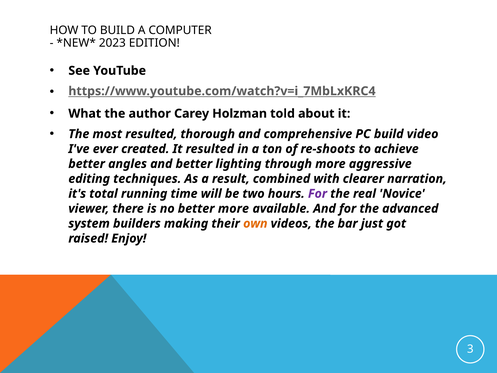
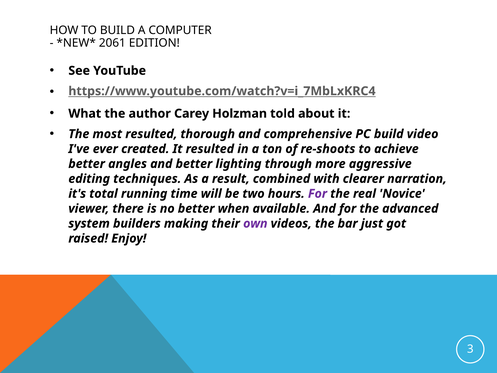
2023: 2023 -> 2061 (112, 43)
better more: more -> when (234, 208)
own colour: orange -> purple (255, 223)
